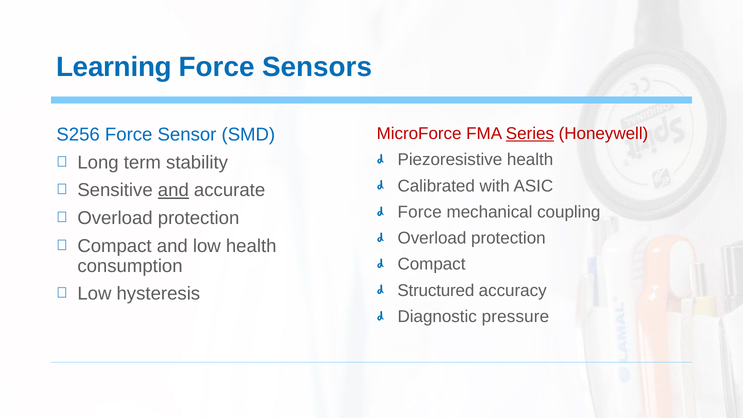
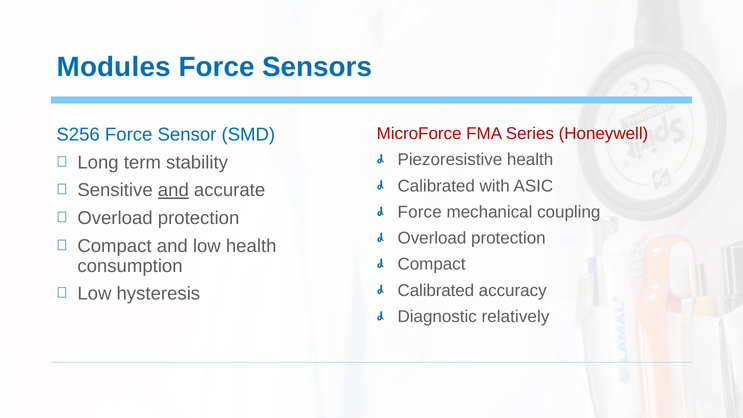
Learning: Learning -> Modules (114, 67)
Series underline: present -> none (530, 134)
Structured: Structured -> Calibrated (436, 290)
pressure: pressure -> relatively (515, 317)
